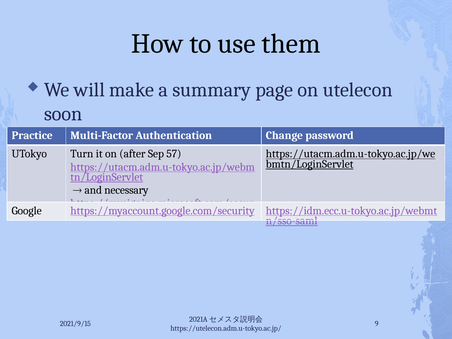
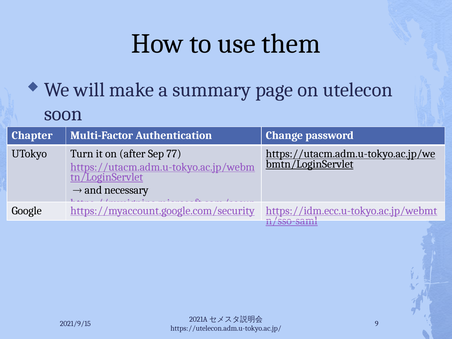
Practice: Practice -> Chapter (32, 136)
57: 57 -> 77 (174, 154)
